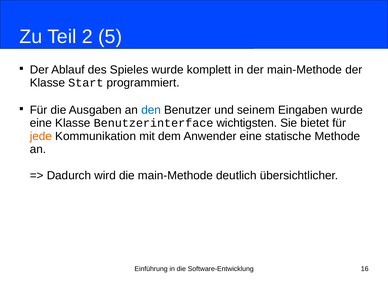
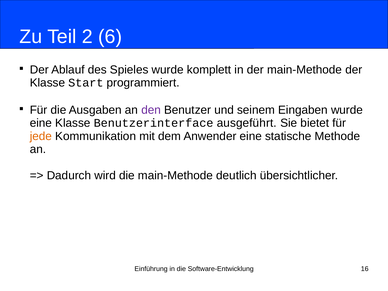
5: 5 -> 6 (110, 37)
den colour: blue -> purple (151, 110)
wichtigsten: wichtigsten -> ausgeführt (247, 123)
